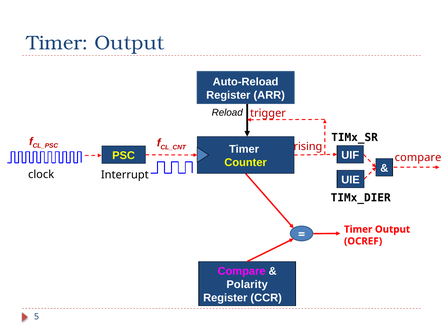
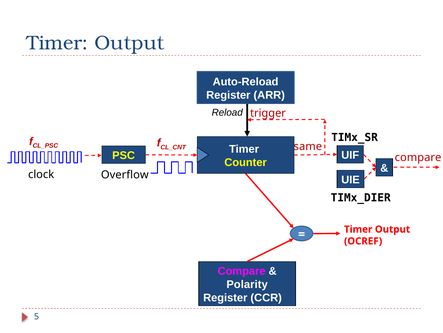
rising: rising -> same (308, 146)
Interrupt: Interrupt -> Overflow (125, 175)
